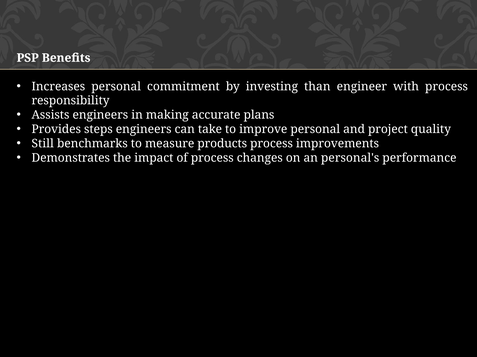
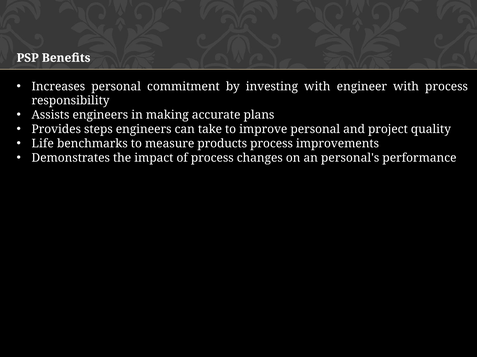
investing than: than -> with (317, 87)
Still: Still -> Life (43, 144)
